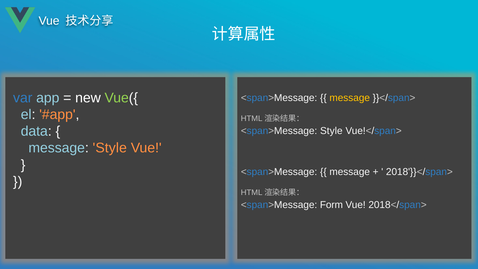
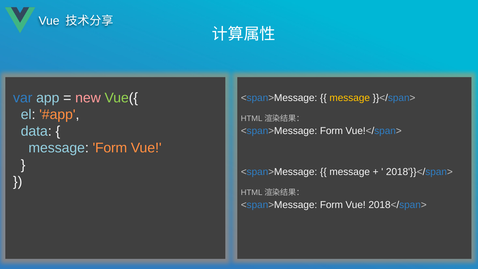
new colour: white -> pink (88, 98)
Style: Style -> Form (331, 131)
message Style: Style -> Form (110, 148)
